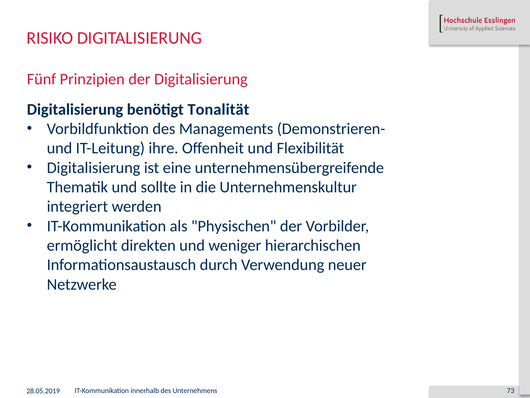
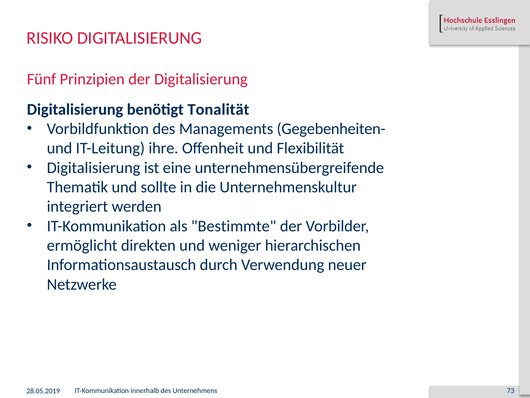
Demonstrieren-: Demonstrieren- -> Gegebenheiten- (331, 129)
Physischen: Physischen -> Bestimmte (234, 226)
